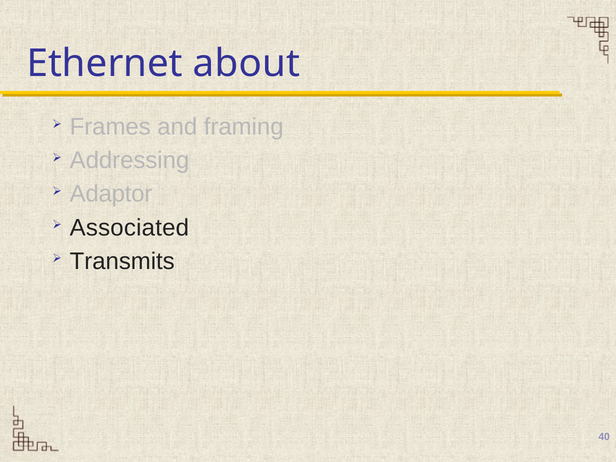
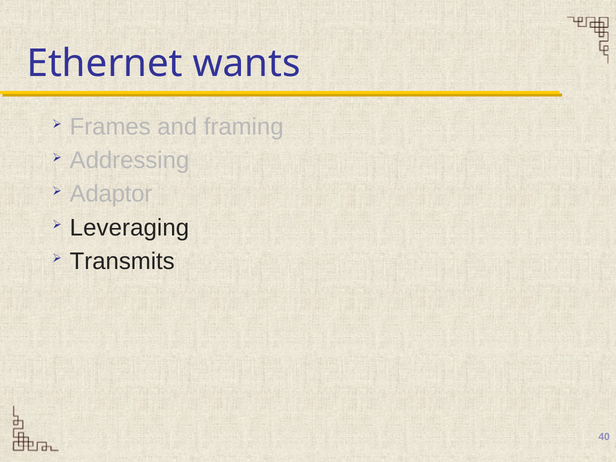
about: about -> wants (247, 64)
Associated: Associated -> Leveraging (129, 228)
